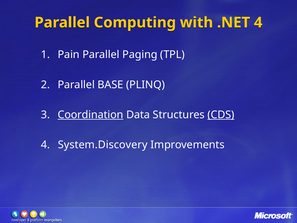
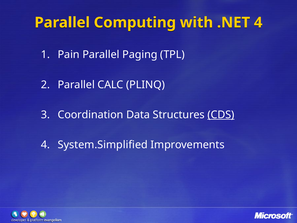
BASE: BASE -> CALC (110, 85)
Coordination underline: present -> none (91, 115)
System.Discovery: System.Discovery -> System.Simplified (103, 145)
